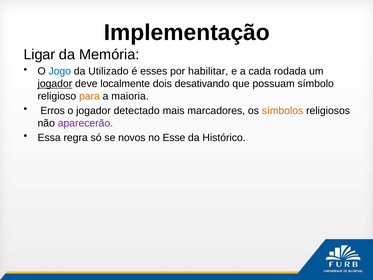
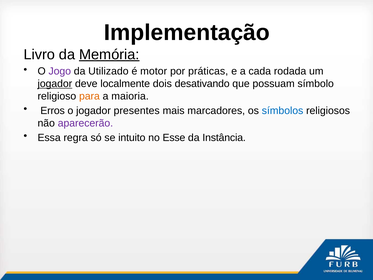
Ligar: Ligar -> Livro (39, 54)
Memória underline: none -> present (109, 54)
Jogo colour: blue -> purple (60, 71)
esses: esses -> motor (154, 71)
habilitar: habilitar -> práticas (208, 71)
detectado: detectado -> presentes (137, 111)
símbolos colour: orange -> blue (283, 111)
novos: novos -> intuito (132, 138)
Histórico: Histórico -> Instância (224, 138)
